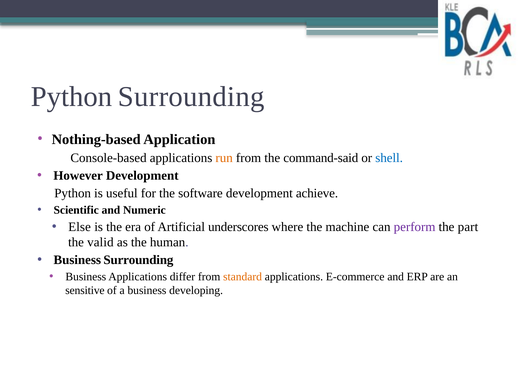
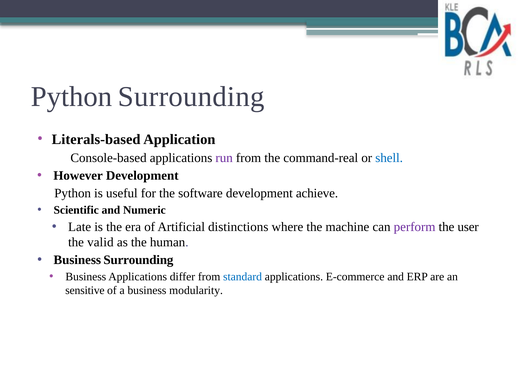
Nothing-based: Nothing-based -> Literals-based (96, 140)
run colour: orange -> purple (224, 158)
command-said: command-said -> command-real (321, 158)
Else: Else -> Late (80, 227)
underscores: underscores -> distinctions (238, 227)
part: part -> user (468, 227)
standard colour: orange -> blue (243, 277)
developing: developing -> modularity (196, 291)
